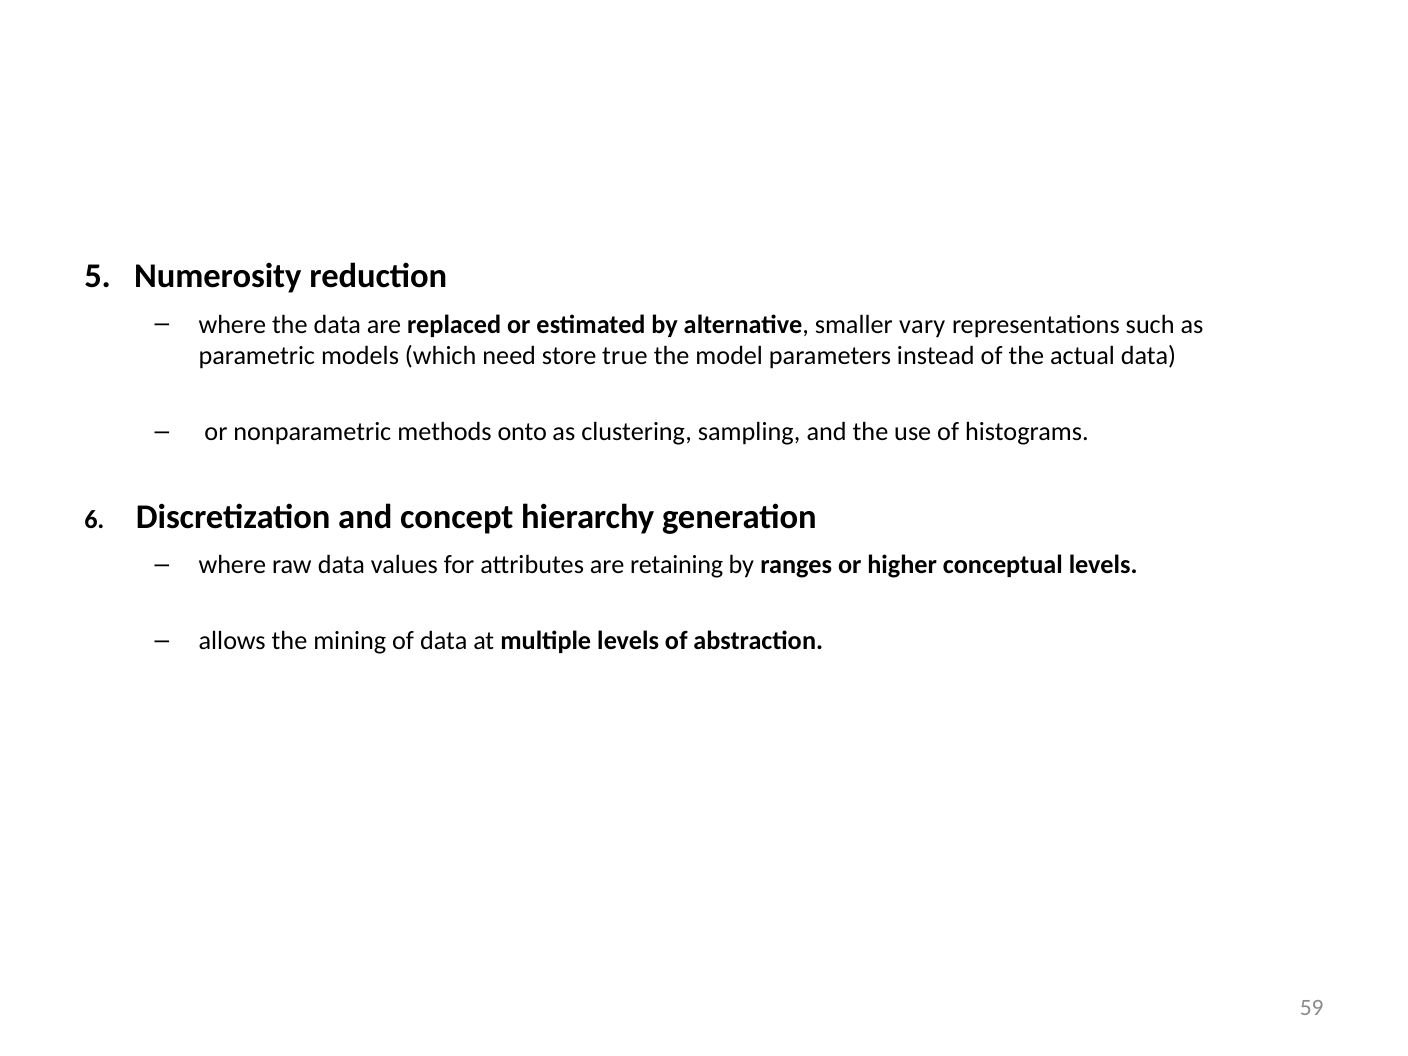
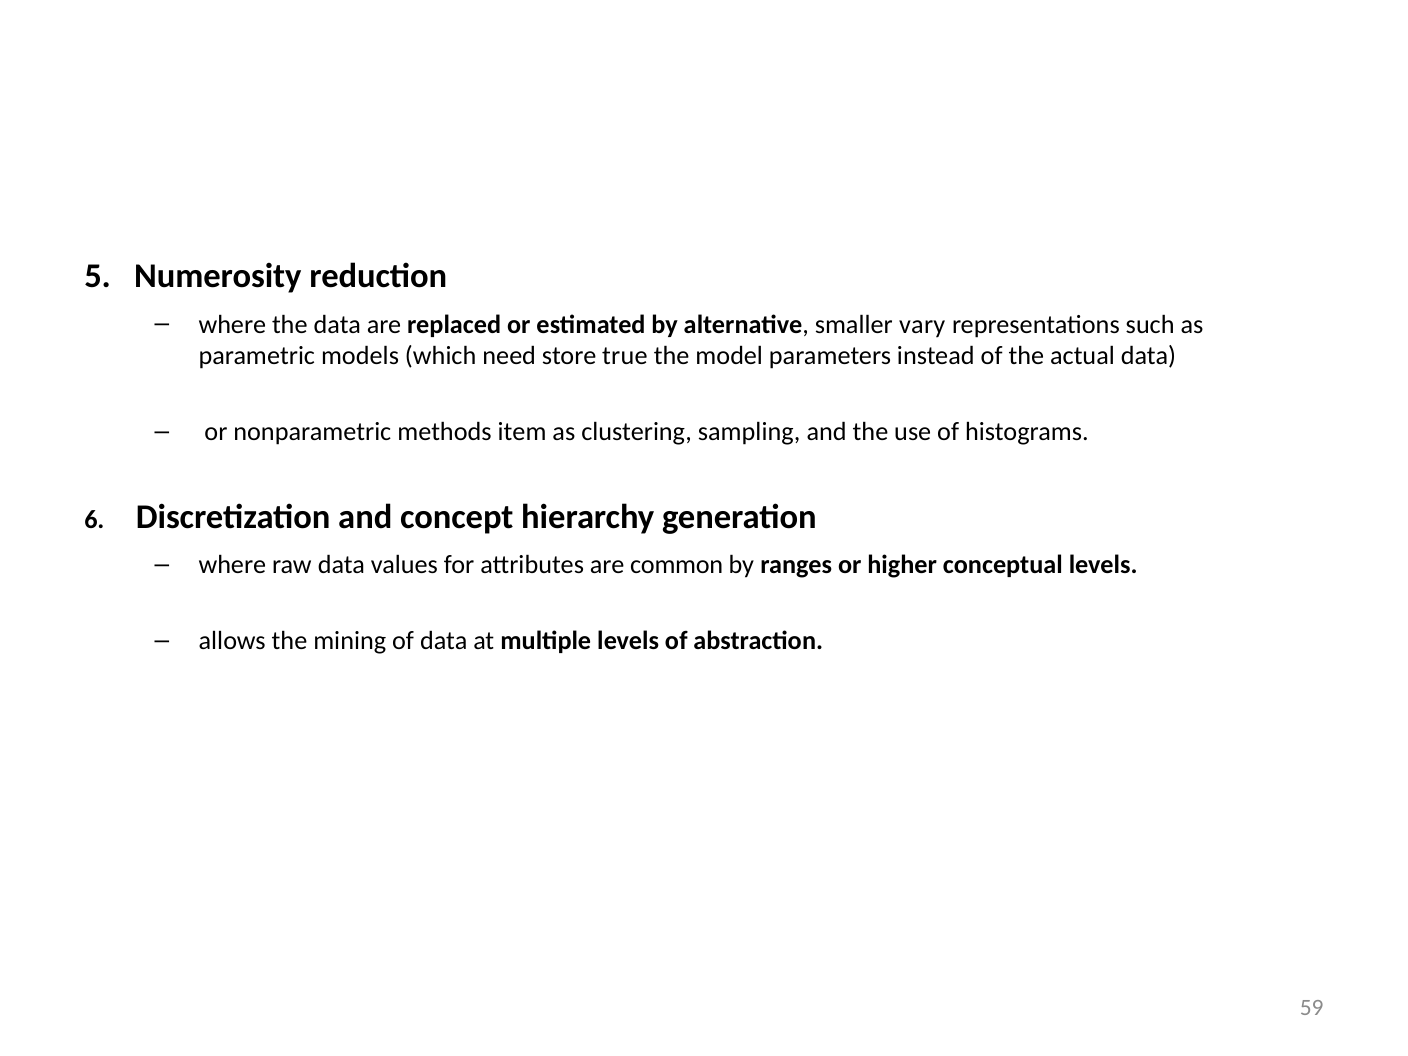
onto: onto -> item (522, 432)
retaining: retaining -> common (677, 565)
